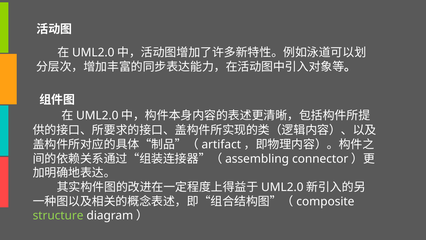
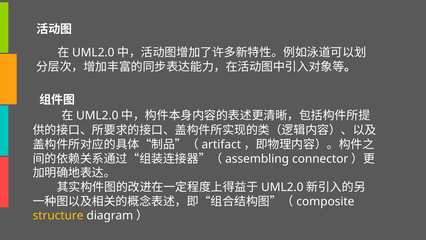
structure colour: light green -> yellow (58, 215)
